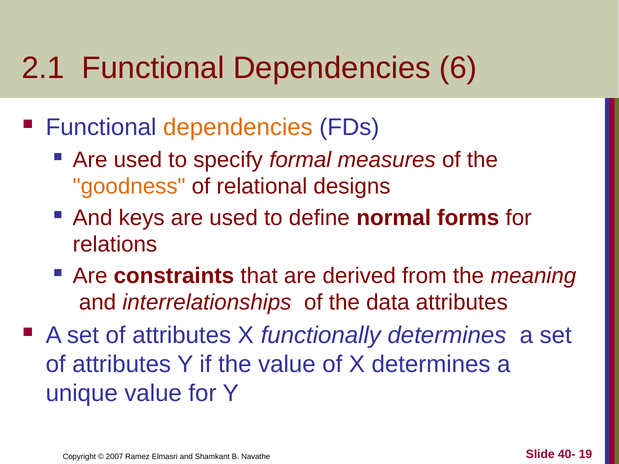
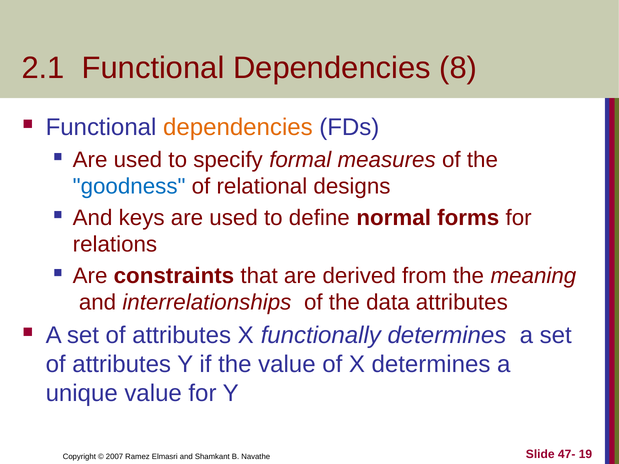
6: 6 -> 8 (458, 68)
goodness colour: orange -> blue (129, 187)
40-: 40- -> 47- (567, 455)
